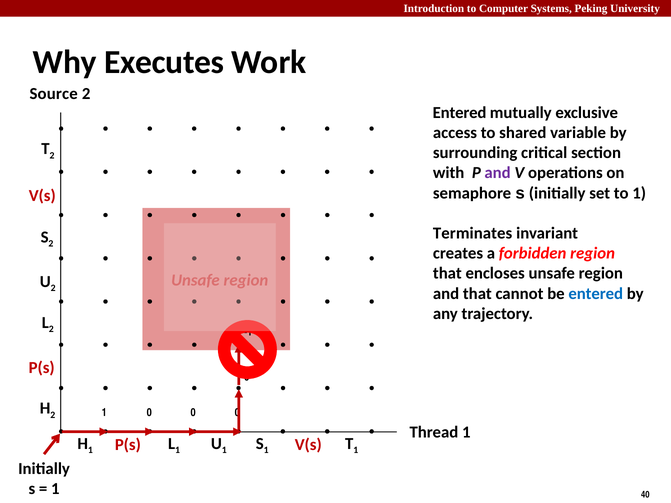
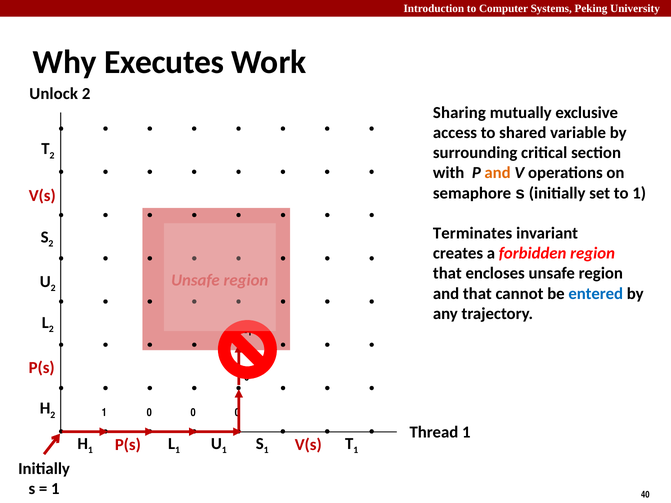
Source: Source -> Unlock (54, 94)
Entered: Entered -> Sharing (459, 113)
and colour: purple -> orange (498, 173)
